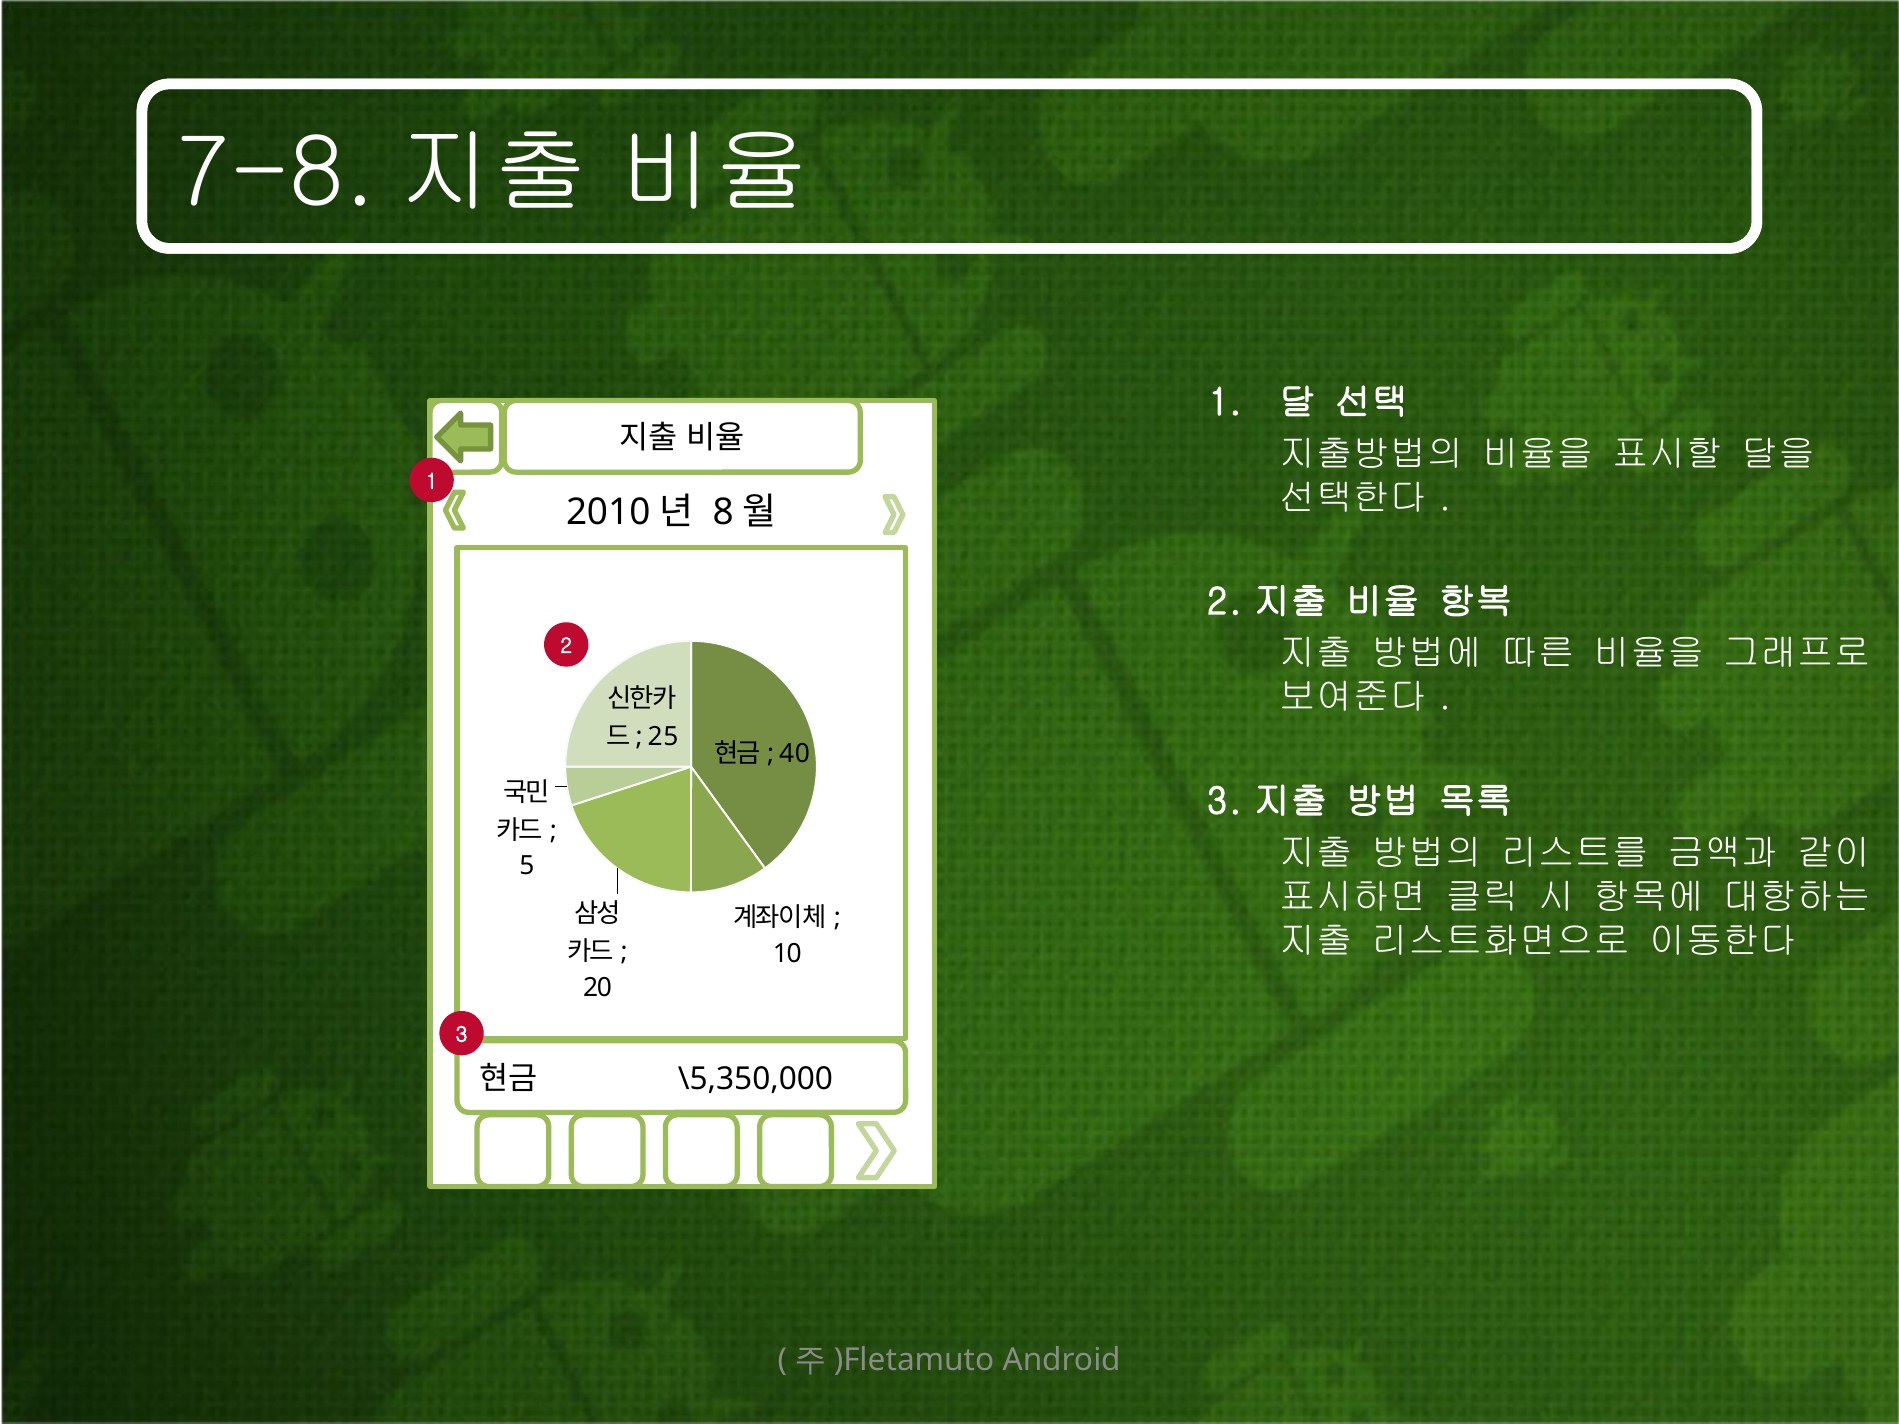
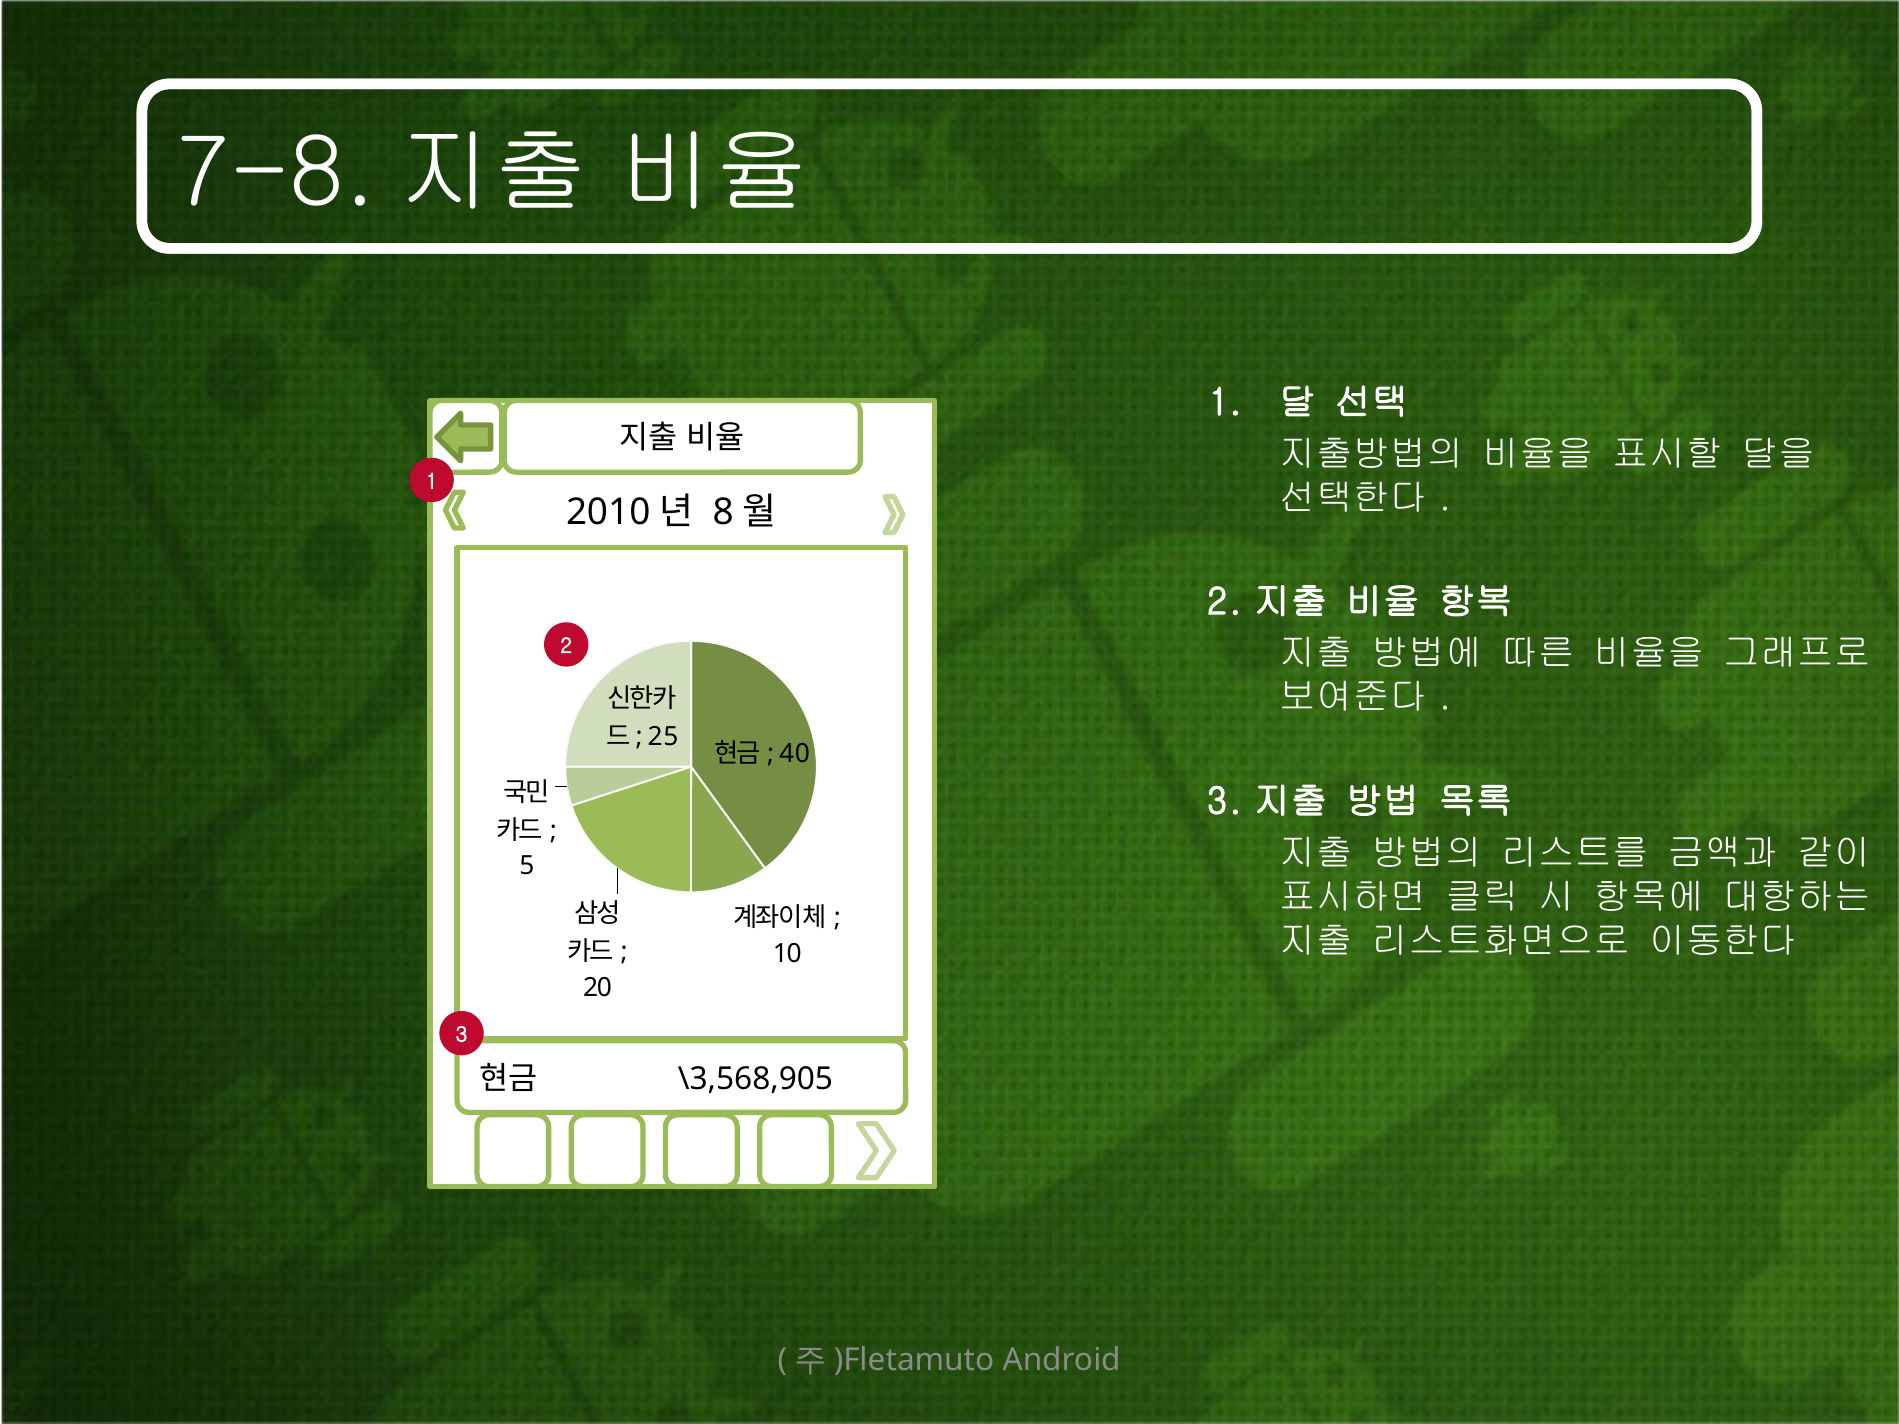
\5,350,000: \5,350,000 -> \3,568,905 (755, 1079)
